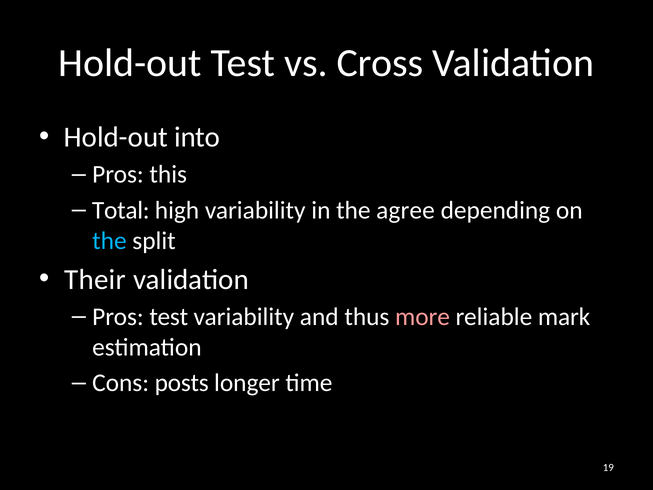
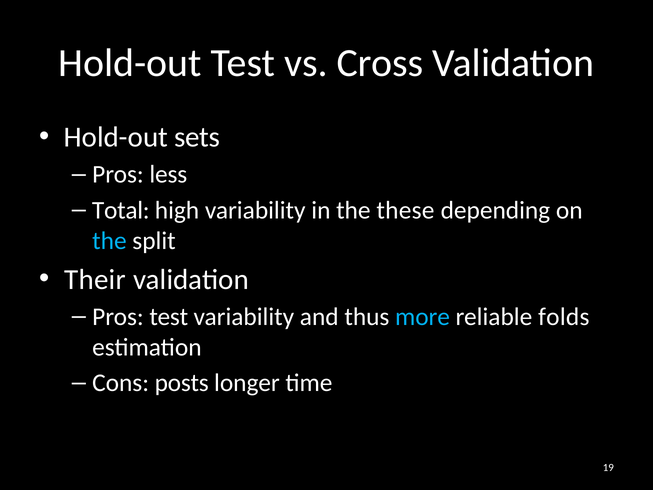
into: into -> sets (197, 137)
this: this -> less (168, 174)
agree: agree -> these (405, 210)
more colour: pink -> light blue (423, 317)
mark: mark -> folds (564, 317)
